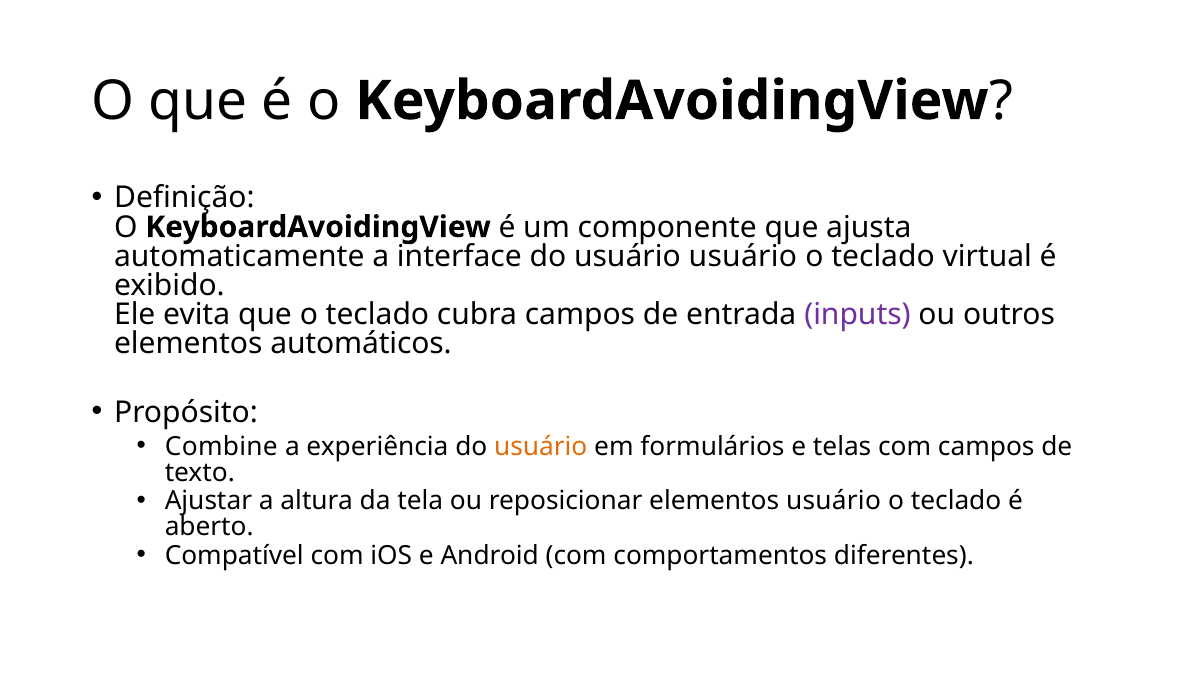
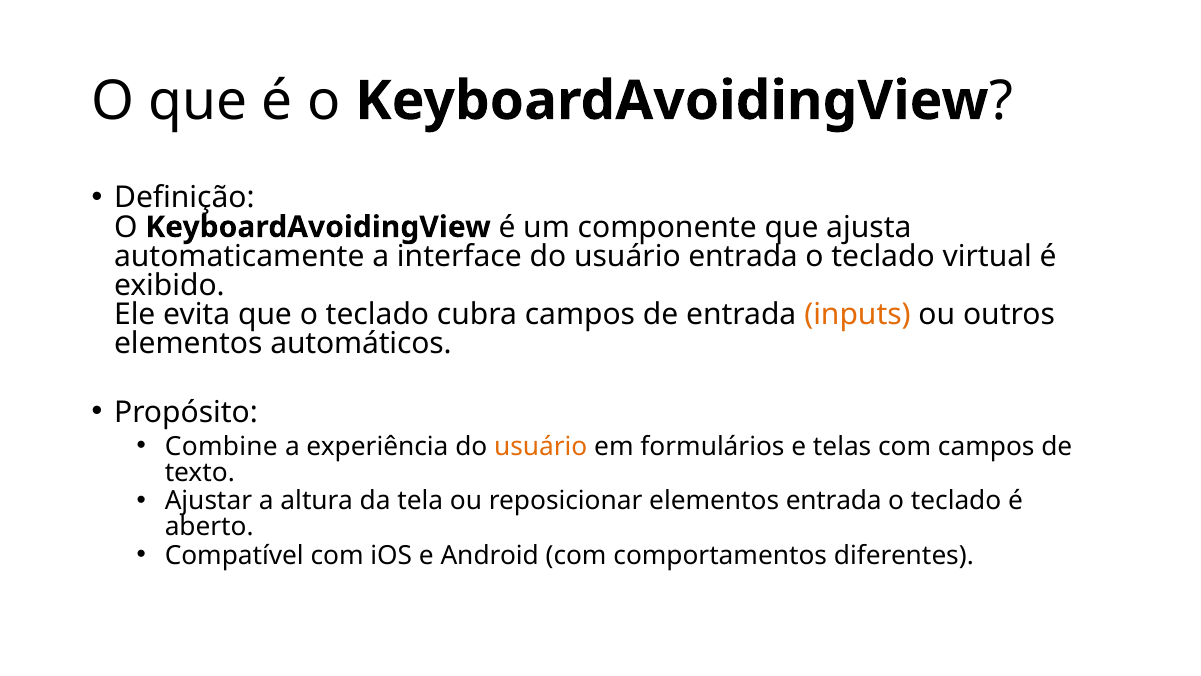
usuário usuário: usuário -> entrada (743, 256)
inputs colour: purple -> orange (857, 314)
elementos usuário: usuário -> entrada (834, 501)
